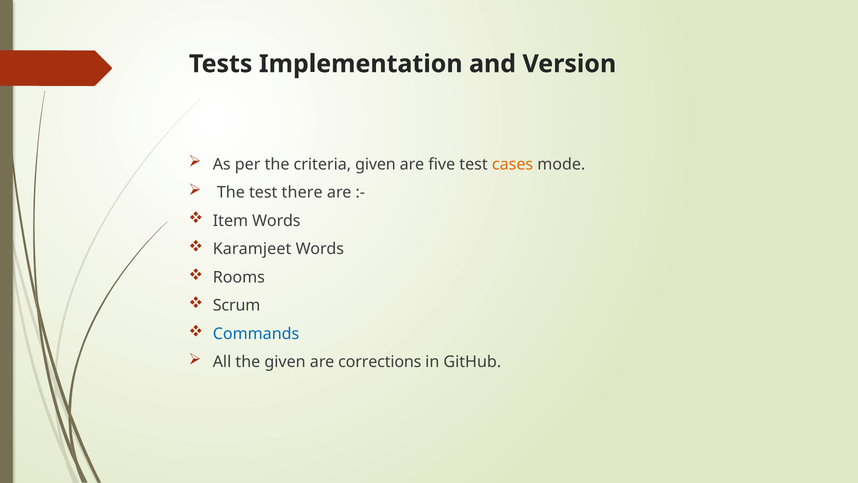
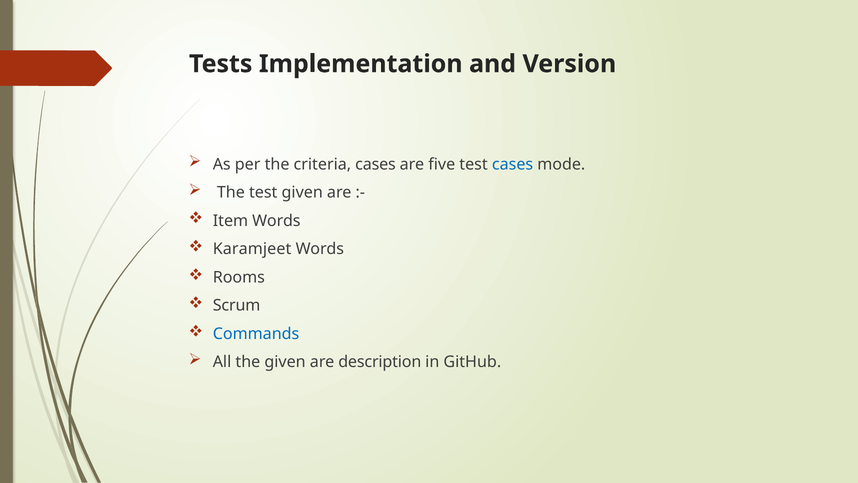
criteria given: given -> cases (375, 164)
cases colour: orange -> blue (513, 164)
test there: there -> given (302, 192)
corrections: corrections -> description (380, 362)
